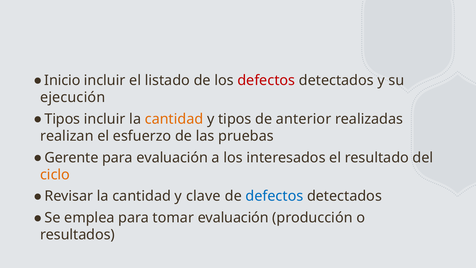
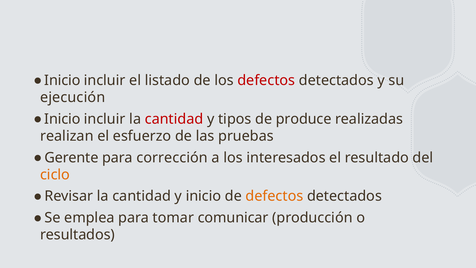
Tipos: Tipos -> Inicio (62, 119)
cantidad colour: orange -> red (174, 119)
anterior: anterior -> produce (304, 119)
para evaluación: evaluación -> corrección (172, 157)
y clave: clave -> inicio (203, 196)
defectos colour: blue -> orange (274, 196)
tomar evaluación: evaluación -> comunicar (233, 218)
